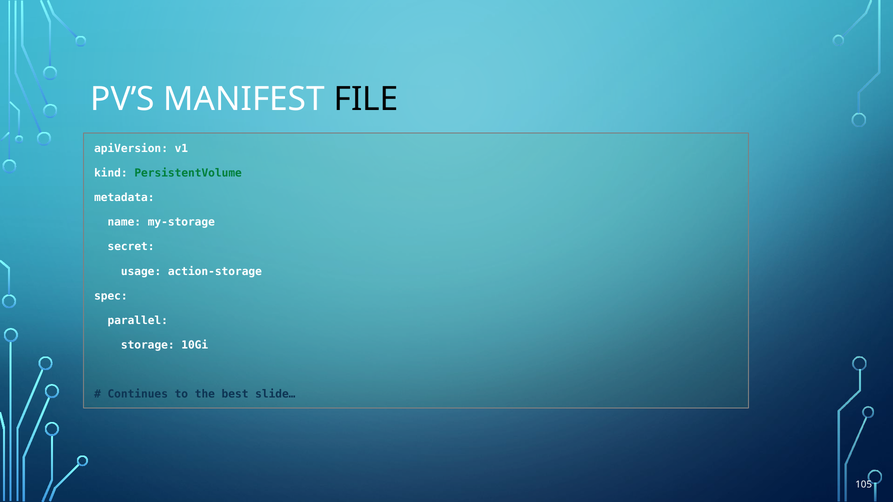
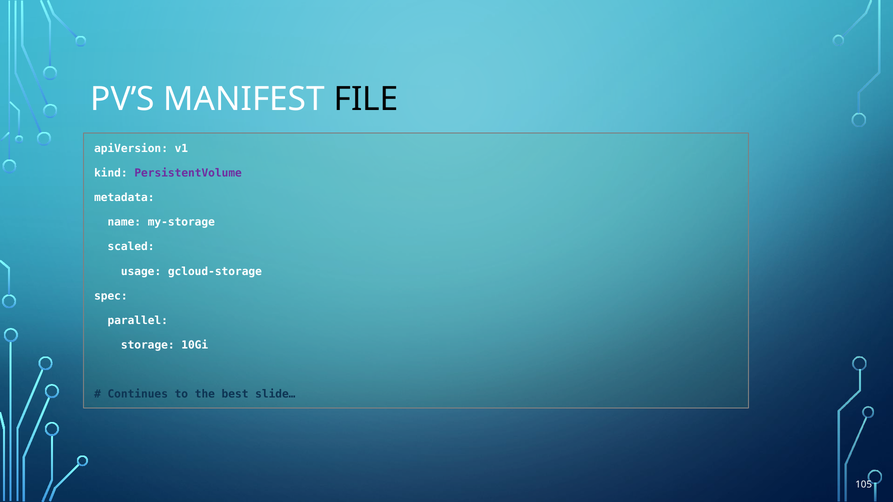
PersistentVolume colour: green -> purple (188, 173)
secret: secret -> scaled (131, 247)
action-storage: action-storage -> gcloud-storage (215, 271)
